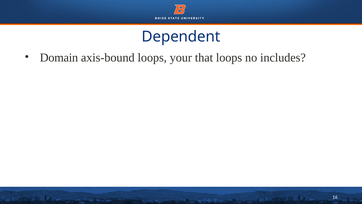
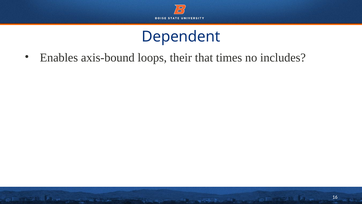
Domain: Domain -> Enables (59, 57)
your: your -> their (181, 57)
that loops: loops -> times (229, 57)
